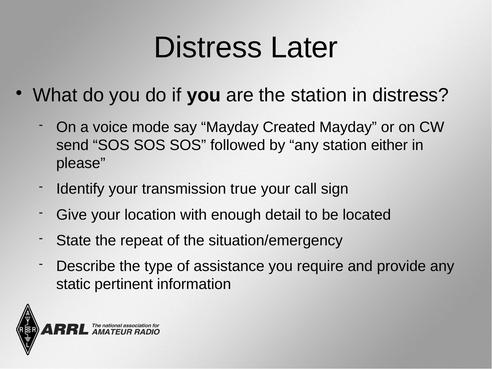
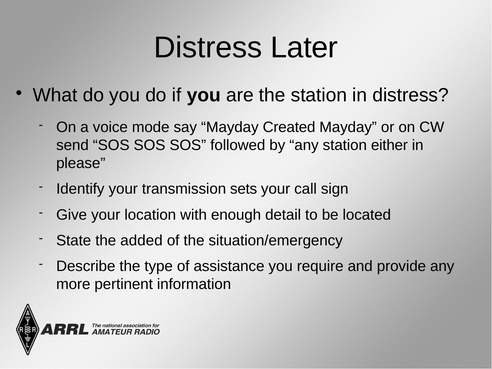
true: true -> sets (244, 189)
repeat: repeat -> added (141, 241)
static: static -> more (73, 284)
